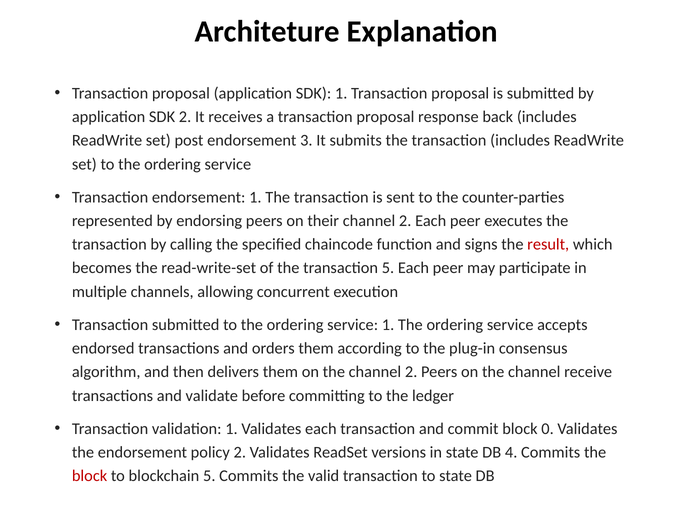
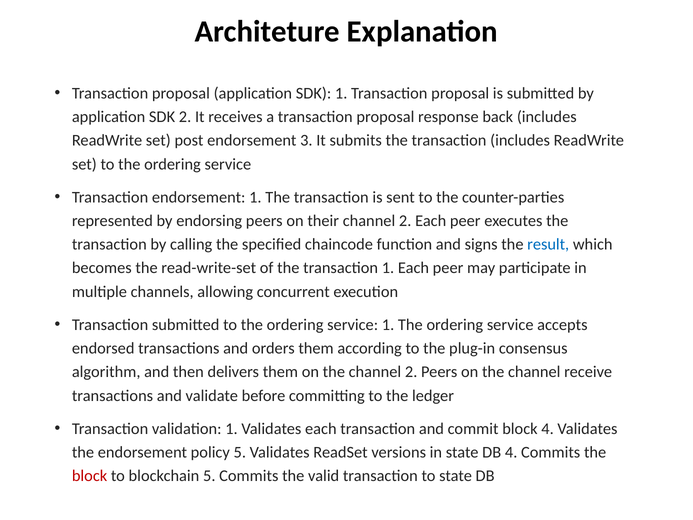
result colour: red -> blue (548, 244)
transaction 5: 5 -> 1 (388, 268)
block 0: 0 -> 4 (548, 429)
policy 2: 2 -> 5 (240, 452)
